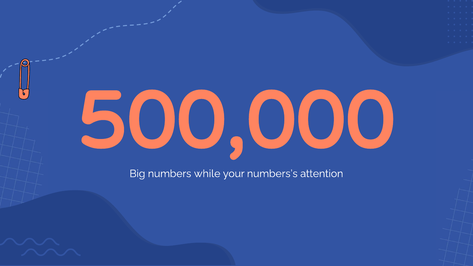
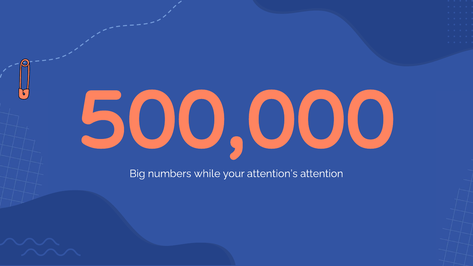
numbers’s: numbers’s -> attention’s (272, 174)
